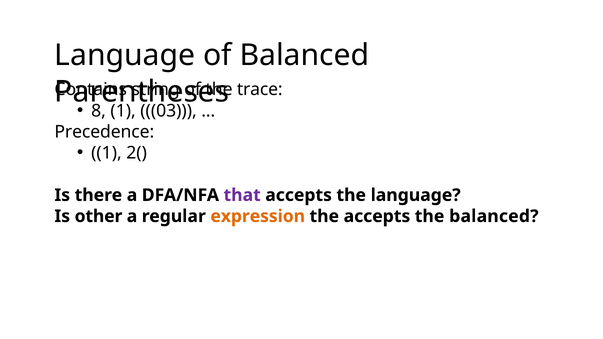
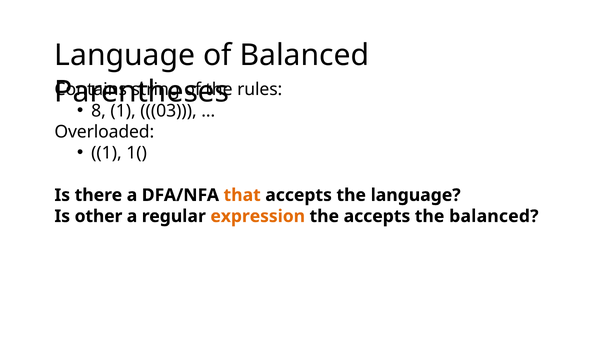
trace: trace -> rules (260, 90)
Precedence: Precedence -> Overloaded (104, 132)
2(: 2( -> 1( (137, 153)
that colour: purple -> orange (242, 195)
